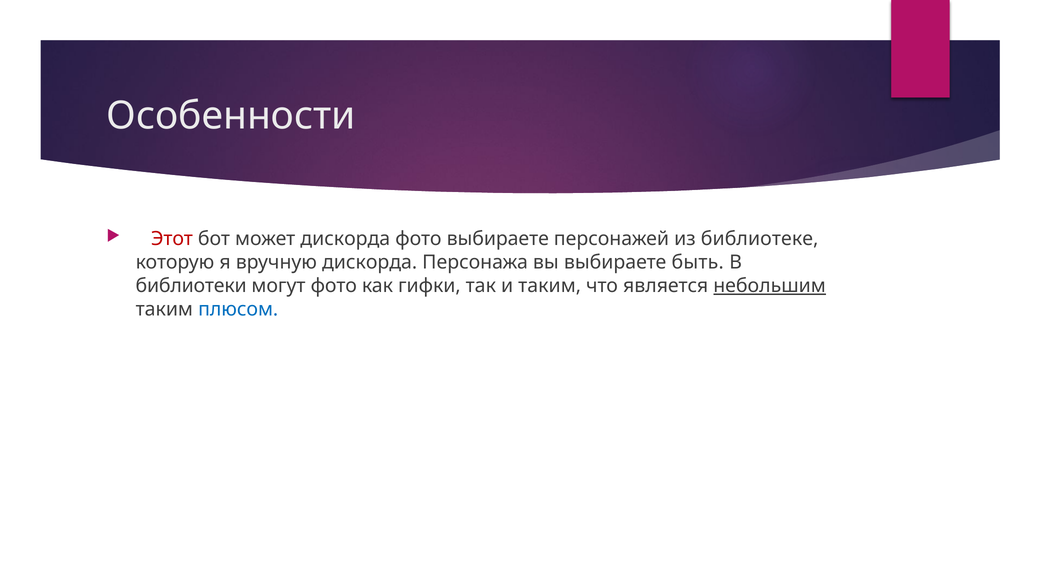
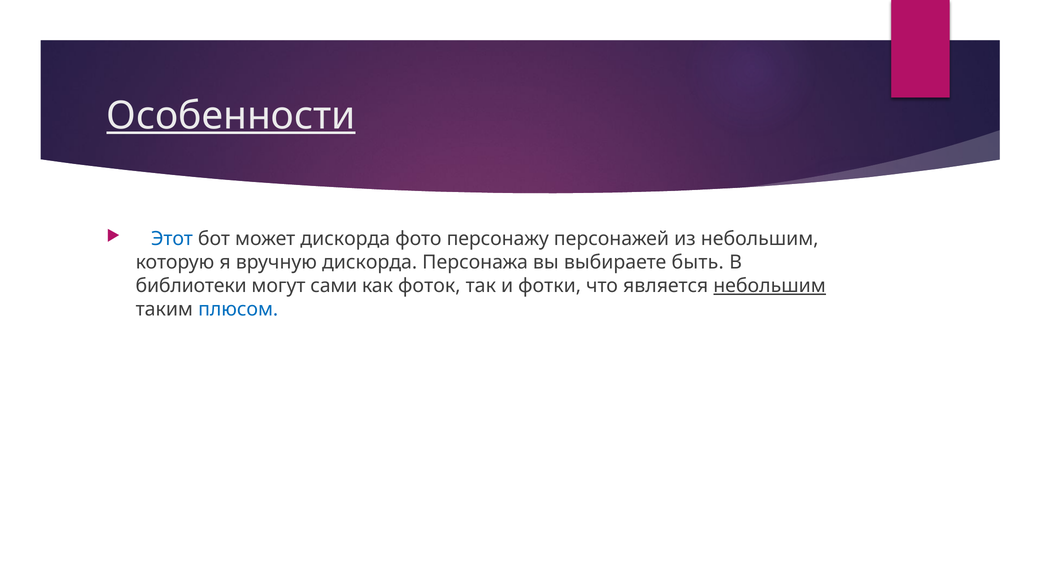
Особенности underline: none -> present (231, 116)
Этот colour: red -> blue (172, 239)
фото выбираете: выбираете -> персонажу (498, 239)
из библиотеке: библиотеке -> небольшим (760, 239)
могут фото: фото -> сами (334, 286)
гифки: гифки -> фоток (429, 286)
и таким: таким -> фотки (550, 286)
